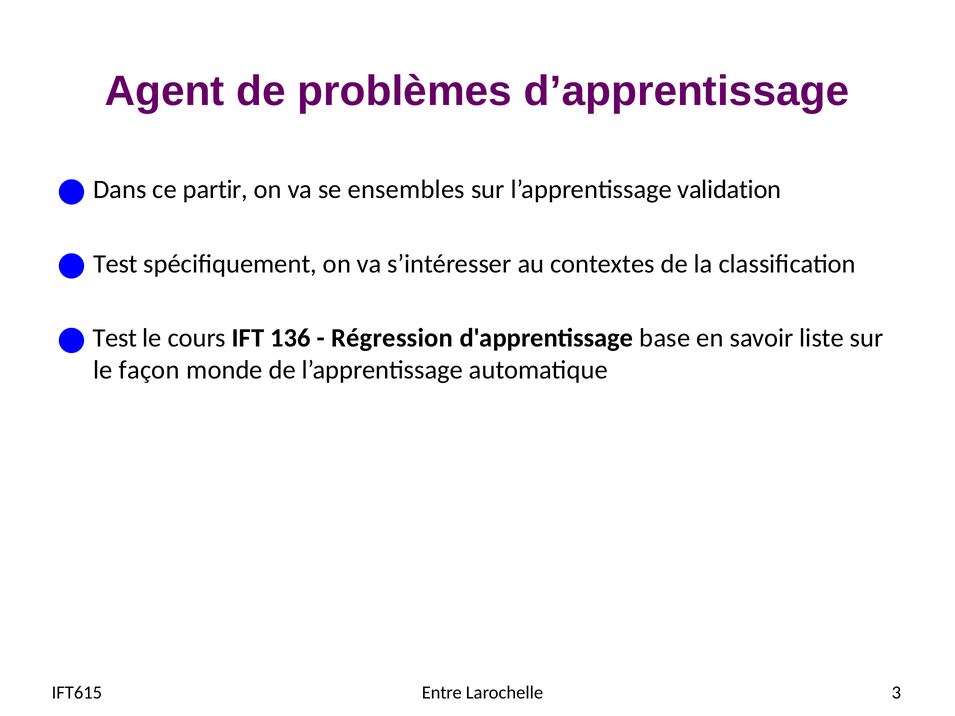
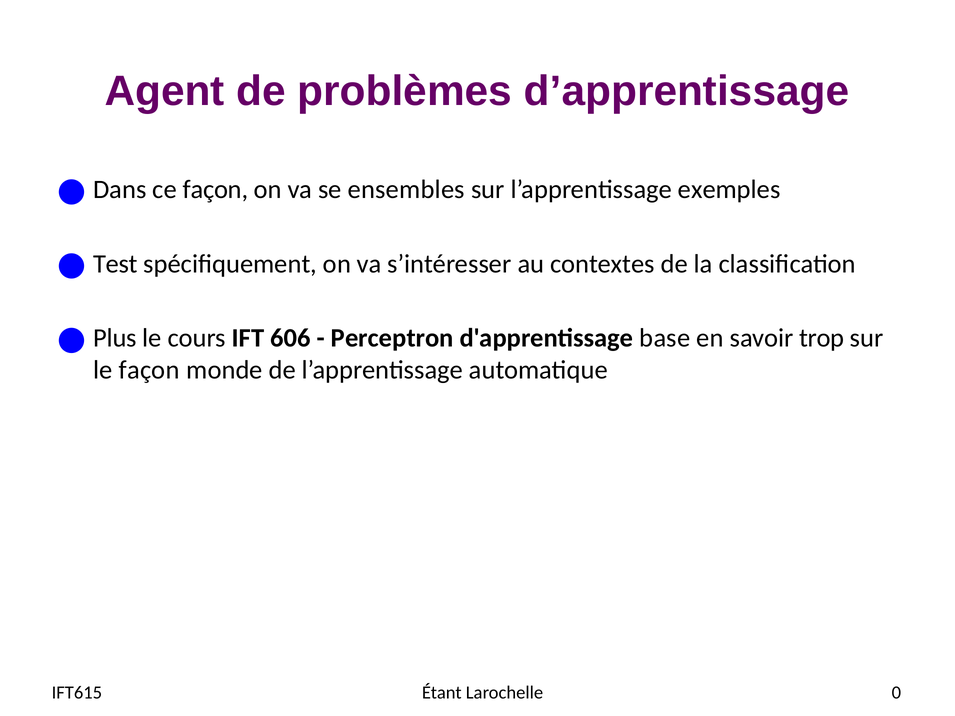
ce partir: partir -> façon (216, 190)
validation: validation -> exemples (729, 190)
Test: Test -> Plus (115, 338)
136: 136 -> 606 (290, 338)
Régression: Régression -> Perceptron (392, 338)
liste: liste -> trop (822, 338)
Entre: Entre -> Étant (442, 693)
3: 3 -> 0 (896, 693)
